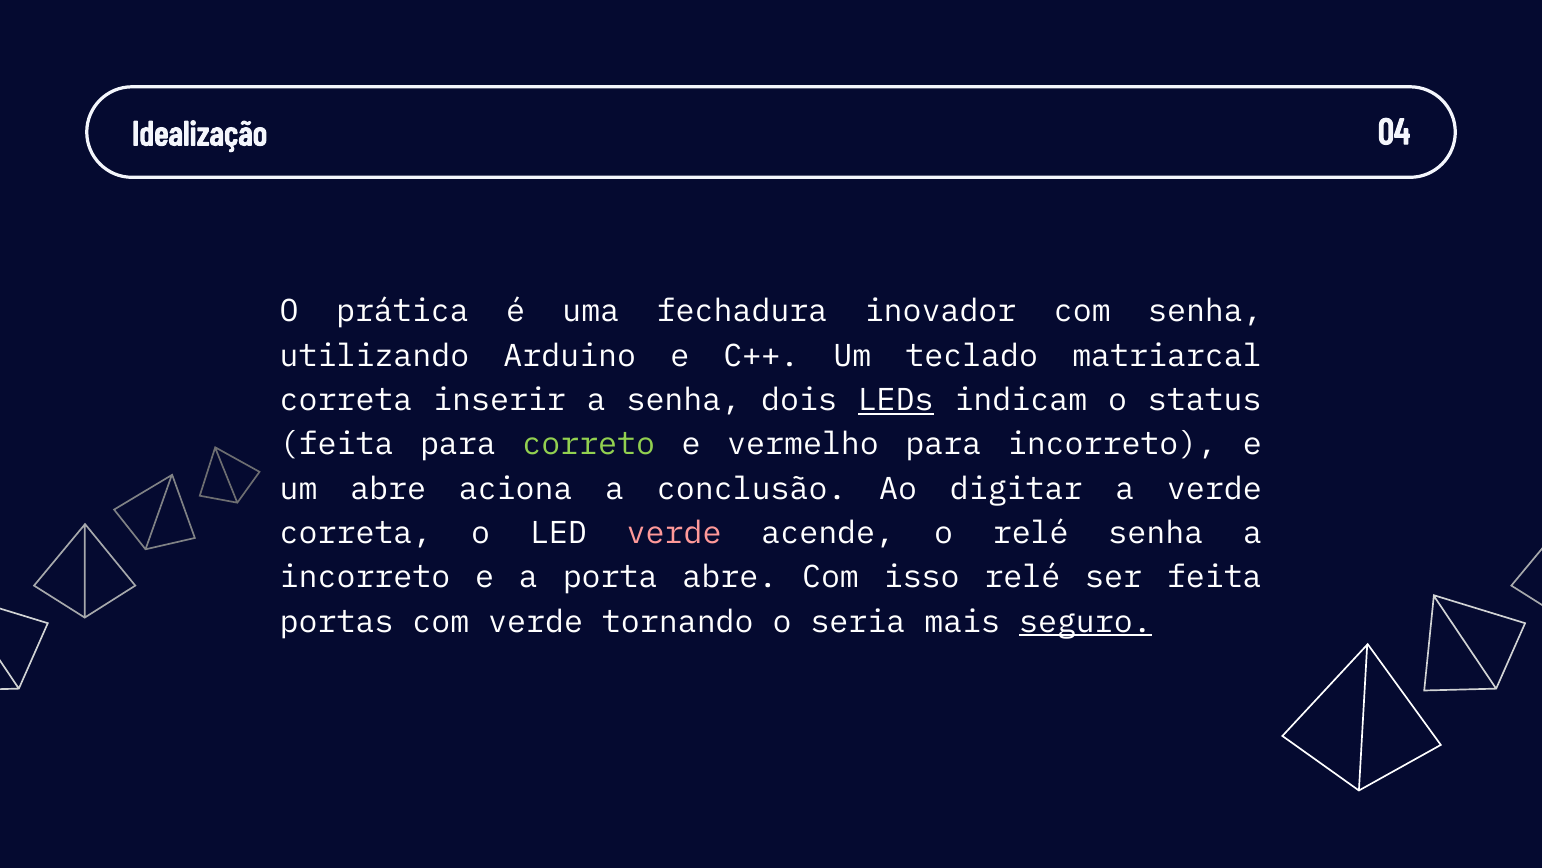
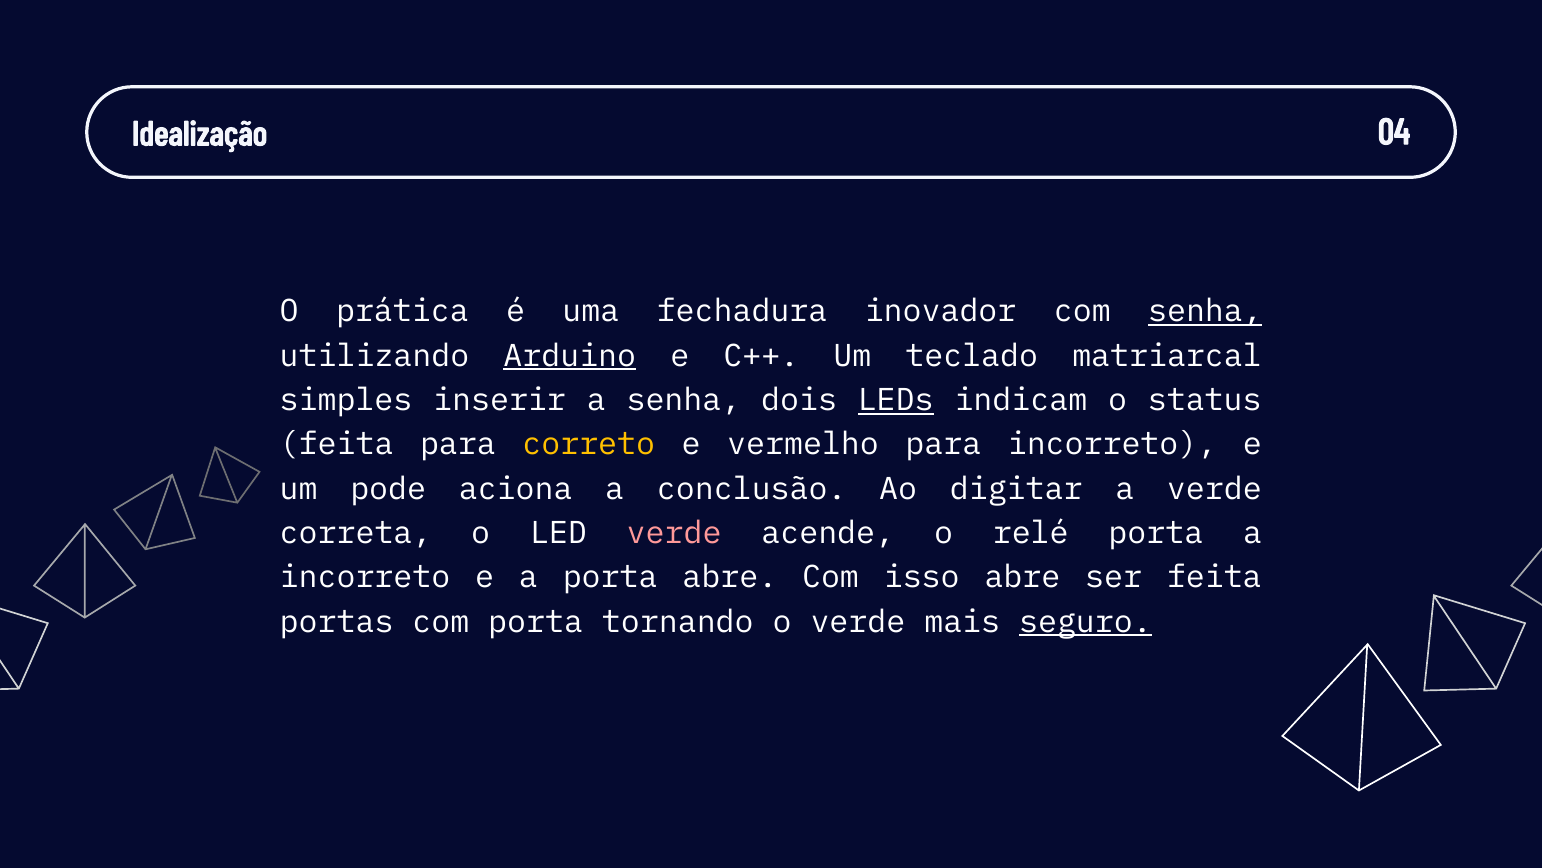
senha underline: none -> present (1205, 311)
Arduino underline: none -> present (570, 355)
correta: correta -> simples (346, 400)
correto colour: light green -> yellow (589, 444)
um abre: abre -> pode (388, 488)
relé senha: senha -> porta (1156, 533)
isso relé: relé -> abre (1022, 577)
com verde: verde -> porta (536, 621)
o seria: seria -> verde (858, 621)
